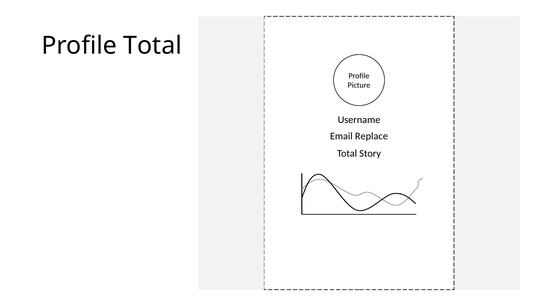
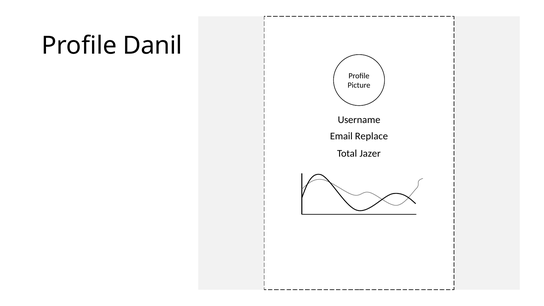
Profile Total: Total -> Danil (153, 46)
Story: Story -> Jazer (370, 154)
